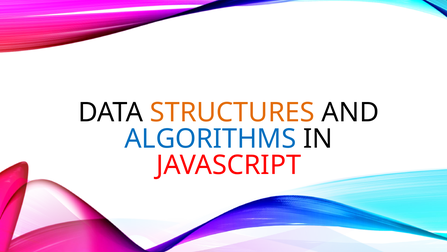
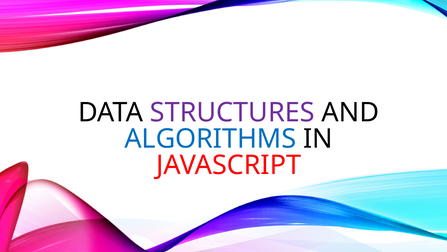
STRUCTURES colour: orange -> purple (232, 112)
